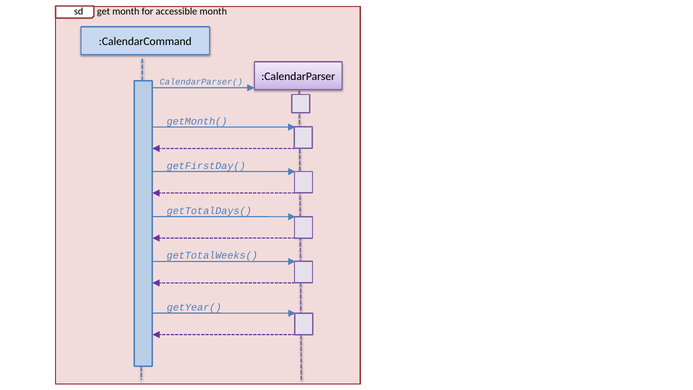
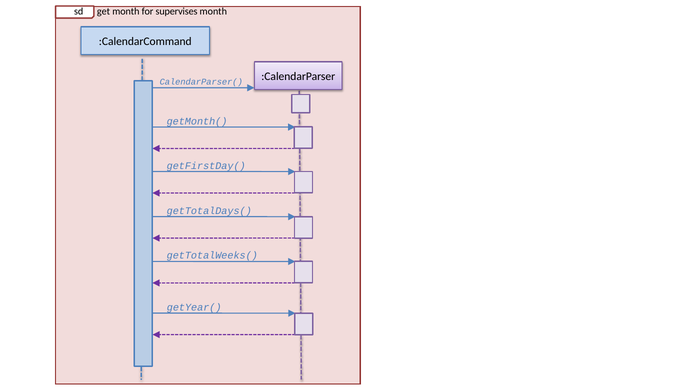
accessible: accessible -> supervises (177, 11)
